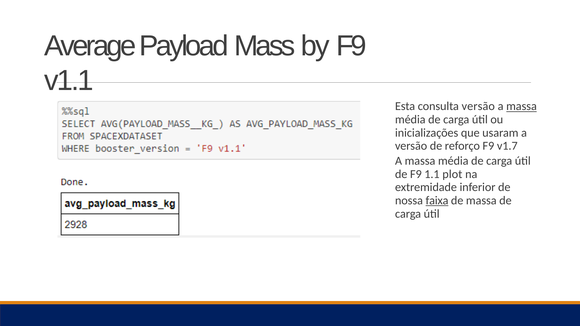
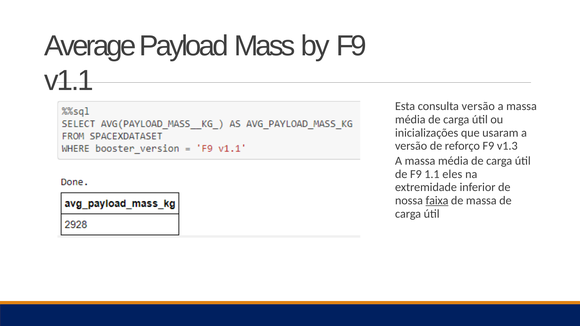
massa underline: present -> none (521, 106)
v1.7: v1.7 -> v1.3 (507, 146)
plot: plot -> eles (452, 174)
